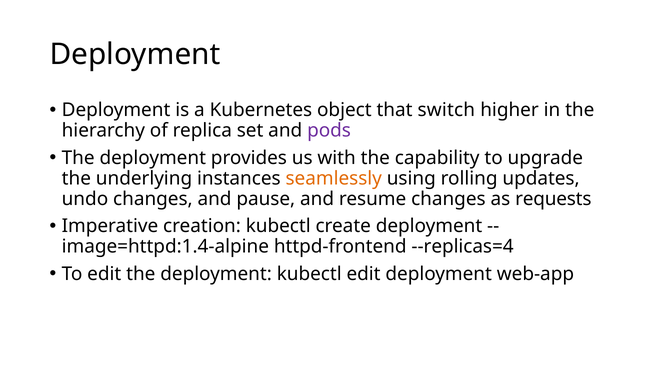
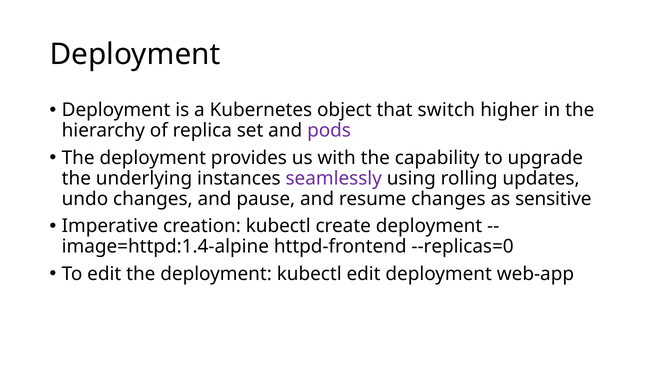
seamlessly colour: orange -> purple (334, 178)
requests: requests -> sensitive (553, 199)
--replicas=4: --replicas=4 -> --replicas=0 (463, 246)
